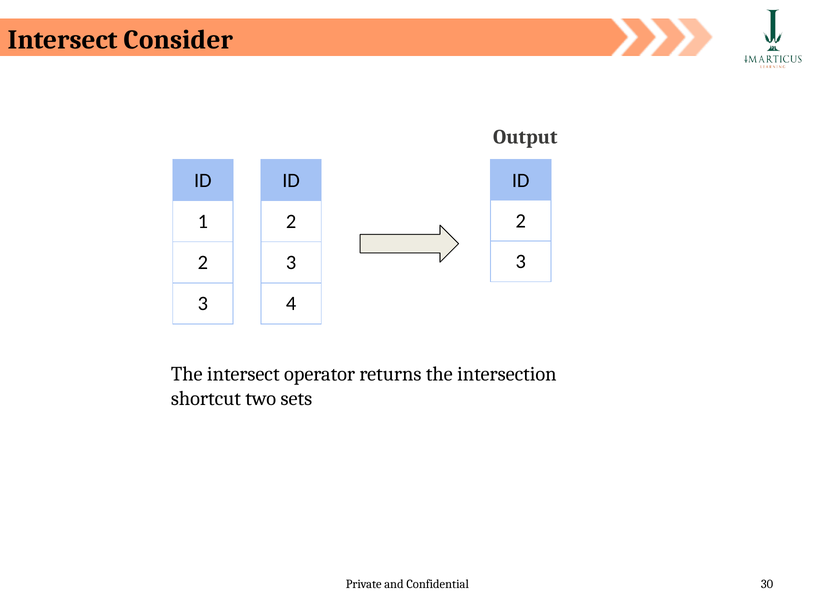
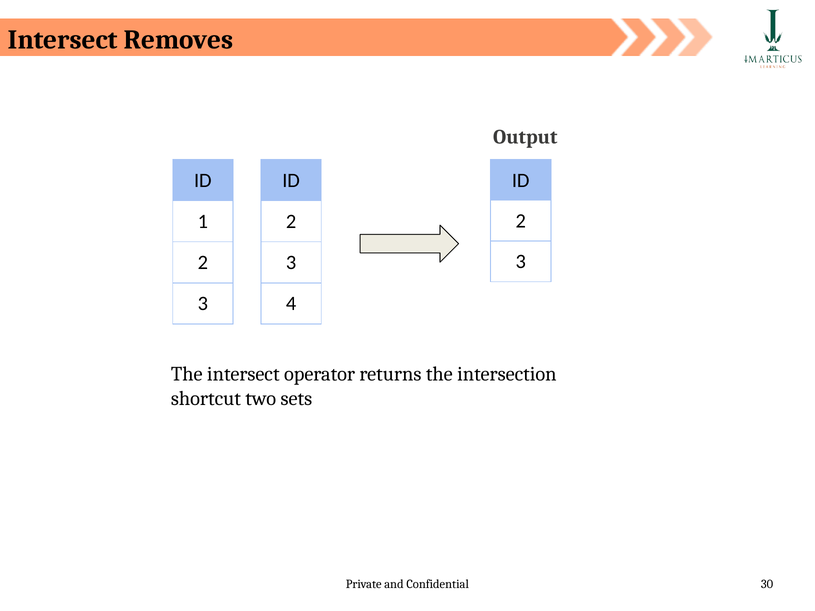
Consider: Consider -> Removes (179, 40)
